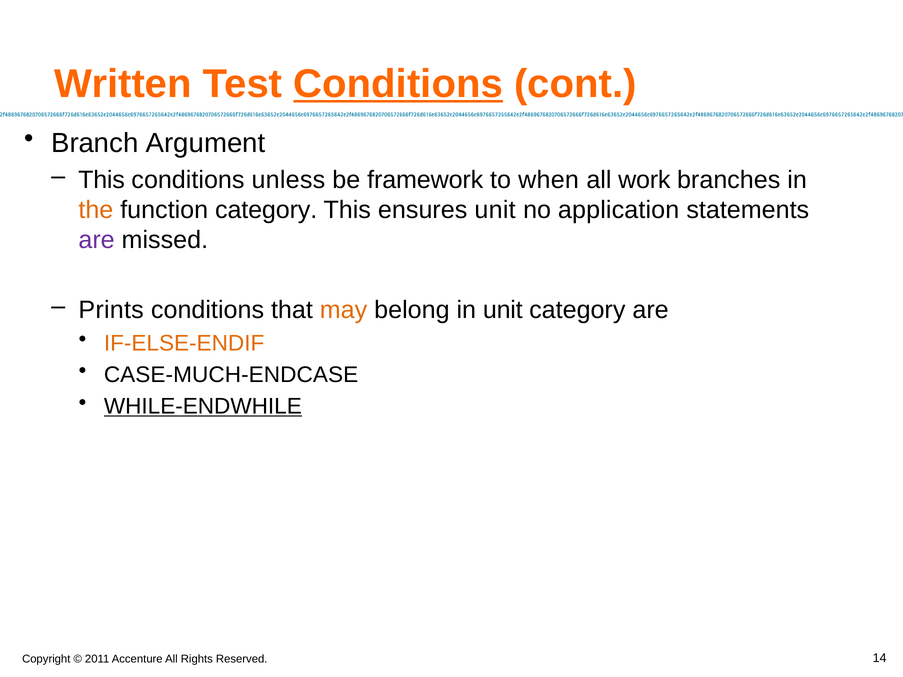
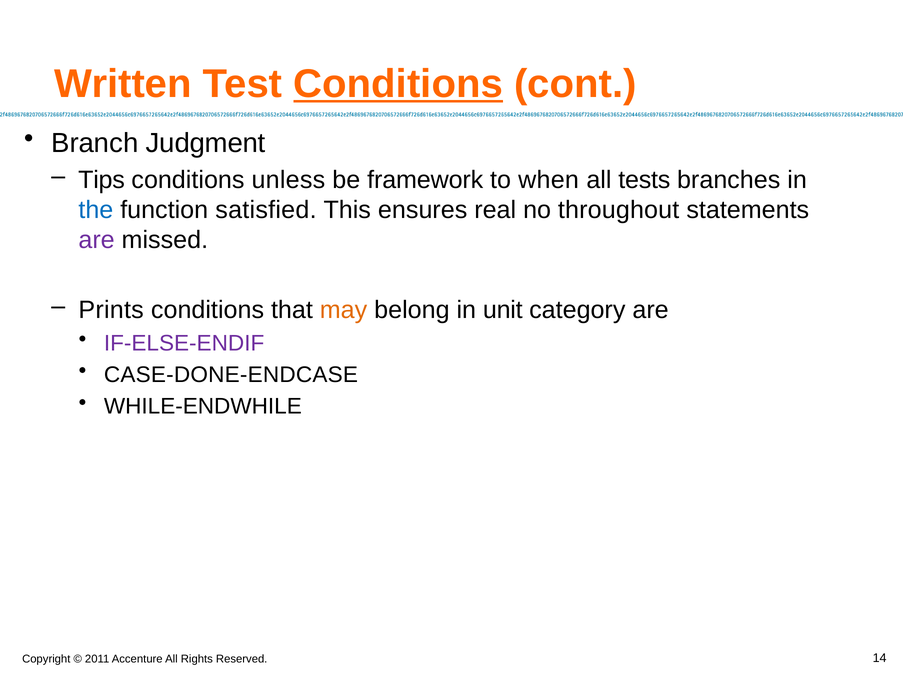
Argument: Argument -> Judgment (206, 143)
This: This -> Tips (102, 180)
work: work -> tests (644, 180)
the colour: orange -> blue (96, 210)
function category: category -> satisfied (266, 210)
ensures unit: unit -> real (495, 210)
application: application -> throughout (619, 210)
IF-ELSE-ENDIF colour: orange -> purple (184, 343)
CASE-MUCH-ENDCASE: CASE-MUCH-ENDCASE -> CASE-DONE-ENDCASE (231, 375)
WHILE-ENDWHILE underline: present -> none (203, 406)
